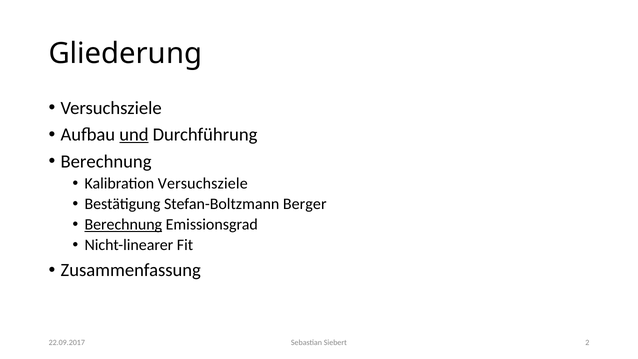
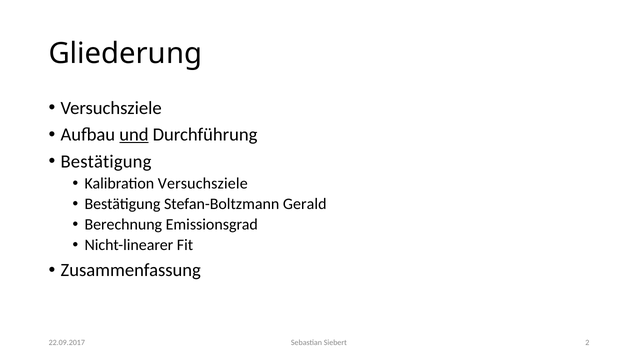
Berechnung: Berechnung -> Bestätigung (106, 161)
Berger: Berger -> Gerald (305, 204)
Berechnung underline: present -> none (123, 224)
